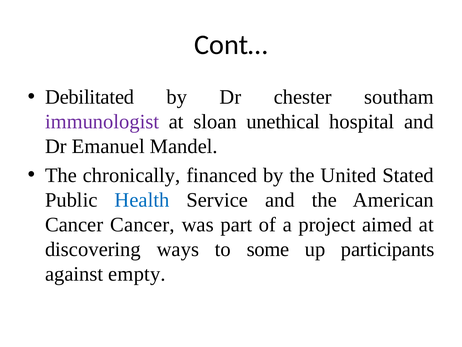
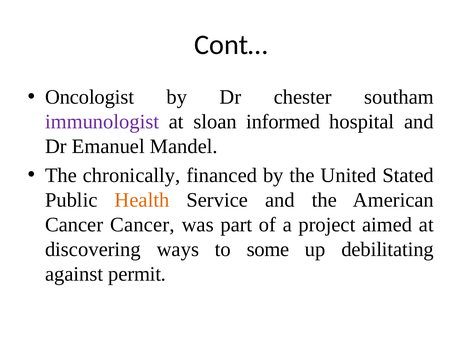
Debilitated: Debilitated -> Oncologist (90, 97)
unethical: unethical -> informed (283, 122)
Health colour: blue -> orange (142, 200)
participants: participants -> debilitating (388, 249)
empty: empty -> permit (137, 274)
